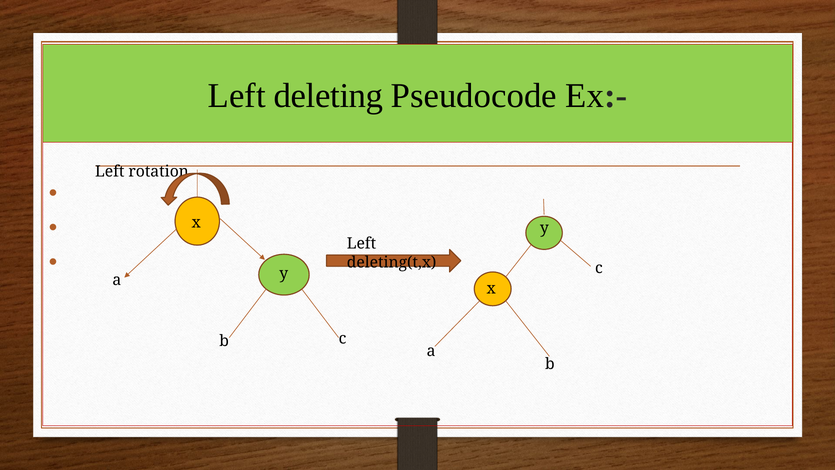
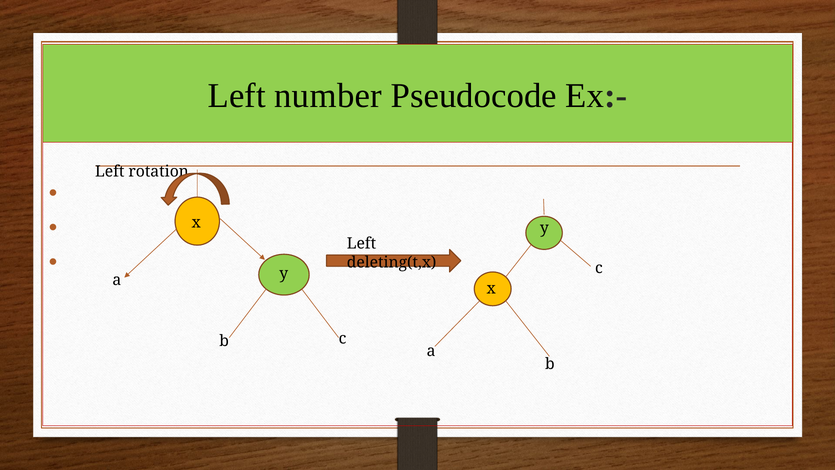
deleting: deleting -> number (328, 96)
